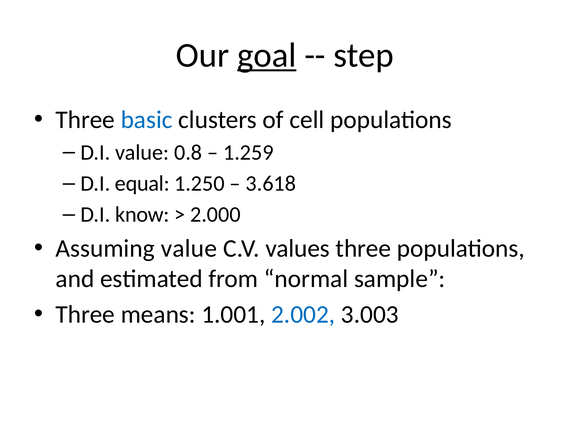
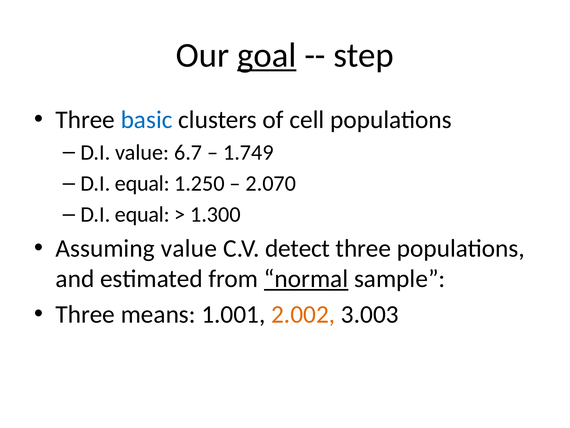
0.8: 0.8 -> 6.7 (188, 152)
1.259: 1.259 -> 1.749 (248, 152)
3.618: 3.618 -> 2.070 (271, 183)
know: know -> equal (142, 214)
2.000: 2.000 -> 1.300 (215, 214)
values: values -> detect (298, 248)
normal underline: none -> present (306, 279)
2.002 colour: blue -> orange (303, 314)
